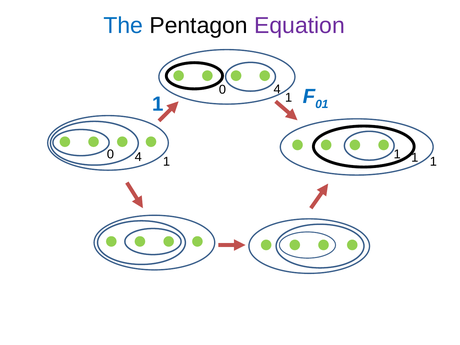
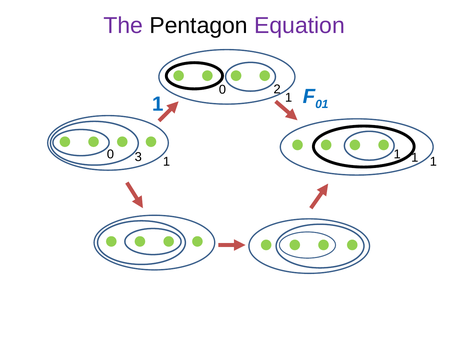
The colour: blue -> purple (123, 26)
4: 4 -> 2 (277, 89)
4: 4 -> 3 (138, 157)
